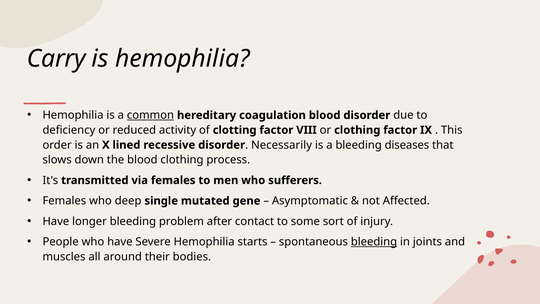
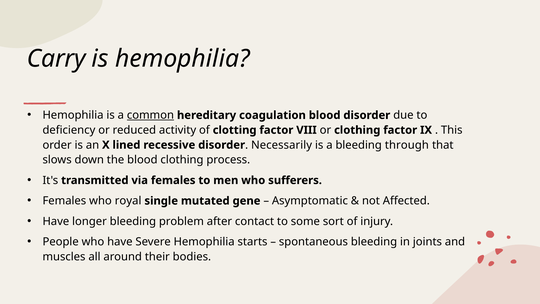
diseases: diseases -> through (407, 145)
deep: deep -> royal (128, 201)
bleeding underline: present -> none (374, 242)
